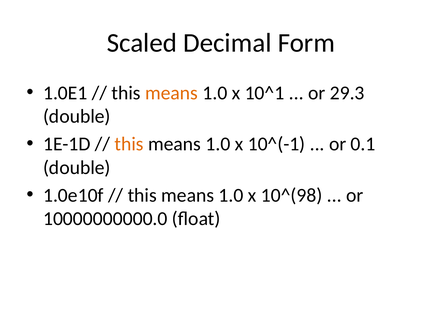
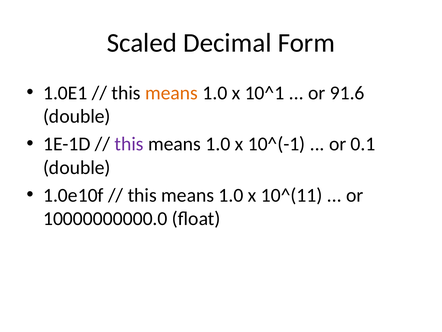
29.3: 29.3 -> 91.6 (347, 93)
this colour: orange -> purple (129, 144)
10^(98: 10^(98 -> 10^(11 (292, 195)
